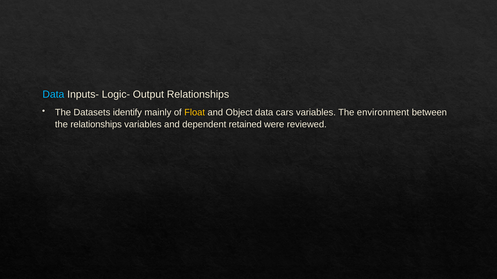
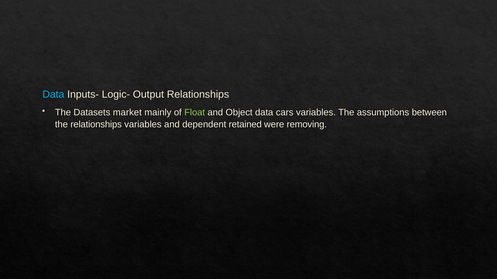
identify: identify -> market (127, 113)
Float colour: yellow -> light green (195, 113)
environment: environment -> assumptions (383, 113)
reviewed: reviewed -> removing (307, 125)
